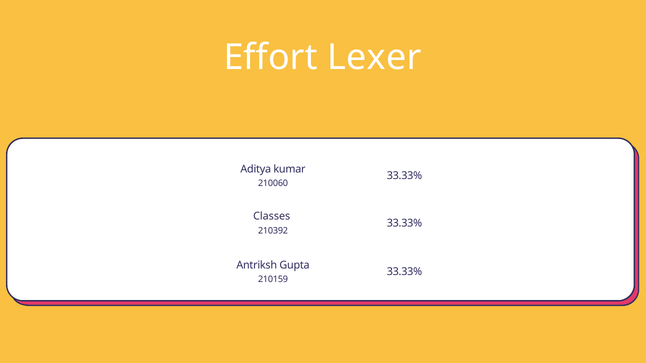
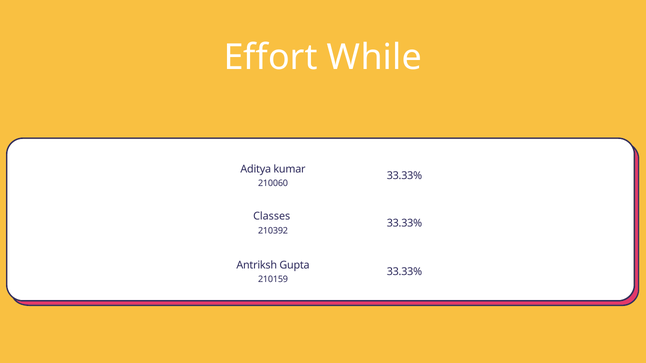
Lexer: Lexer -> While (375, 58)
